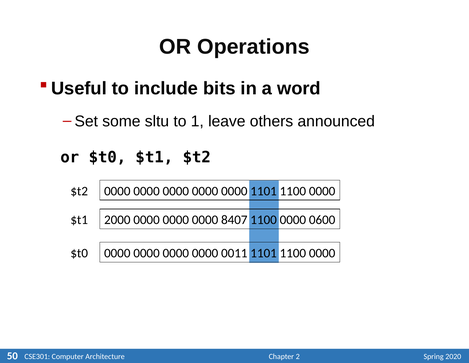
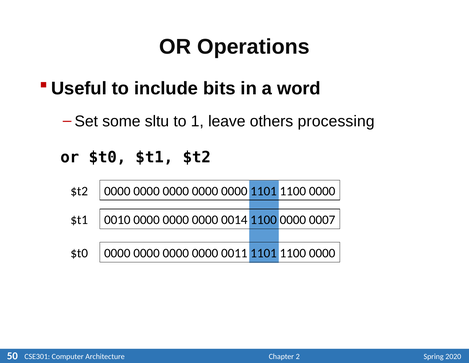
announced: announced -> processing (336, 121)
2000: 2000 -> 0010 (117, 219)
8407: 8407 -> 0014 (234, 219)
0600: 0600 -> 0007 (322, 219)
